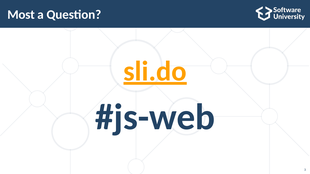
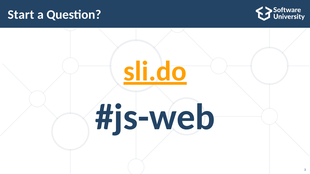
Most: Most -> Start (21, 15)
